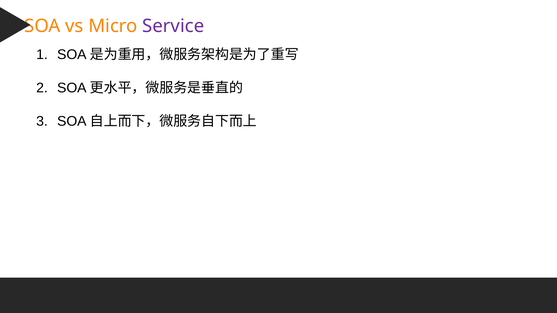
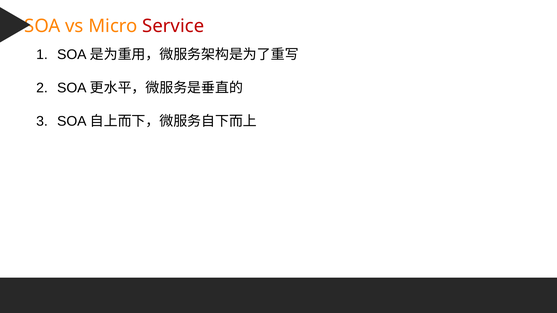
Service colour: purple -> red (173, 26)
